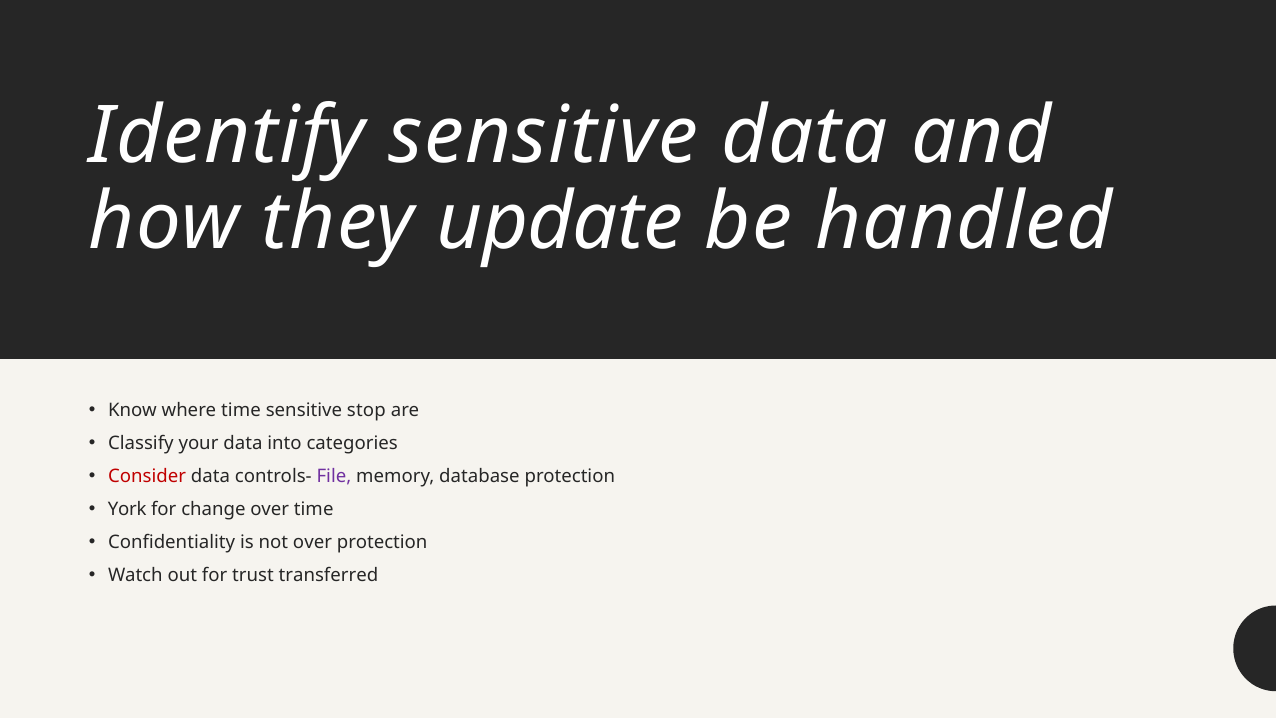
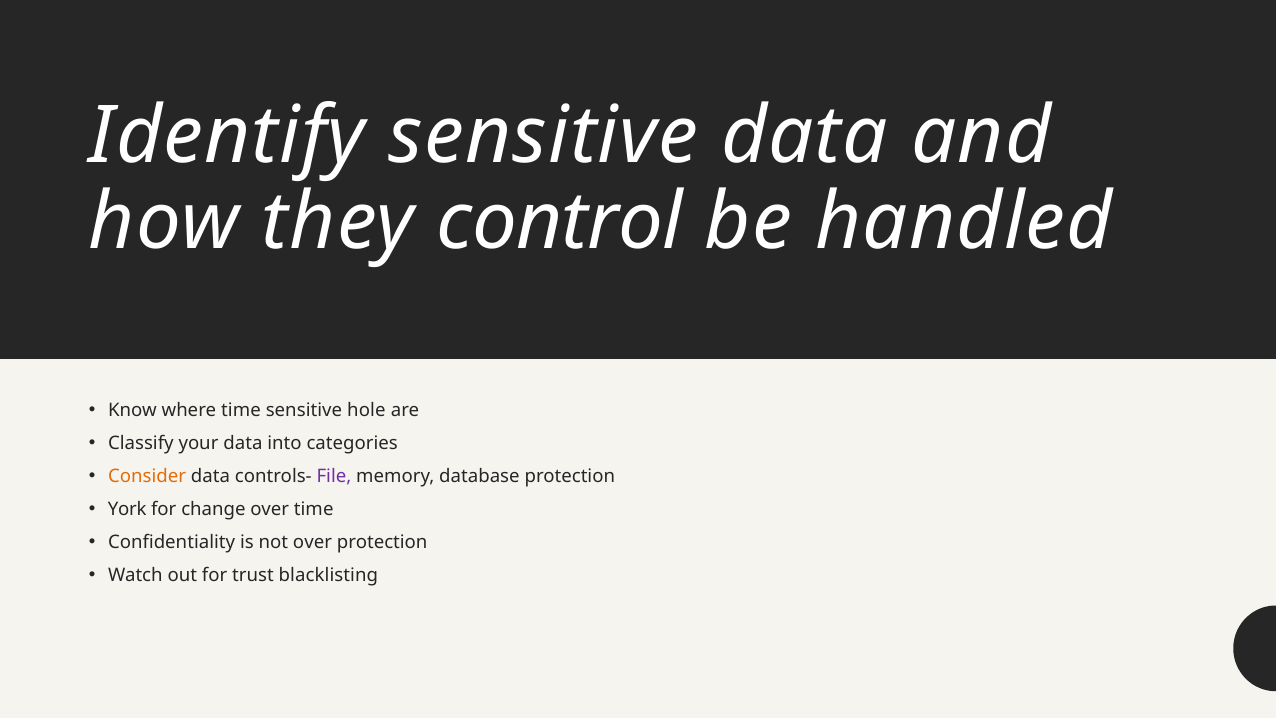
update: update -> control (560, 222)
stop: stop -> hole (366, 410)
Consider colour: red -> orange (147, 476)
transferred: transferred -> blacklisting (328, 575)
